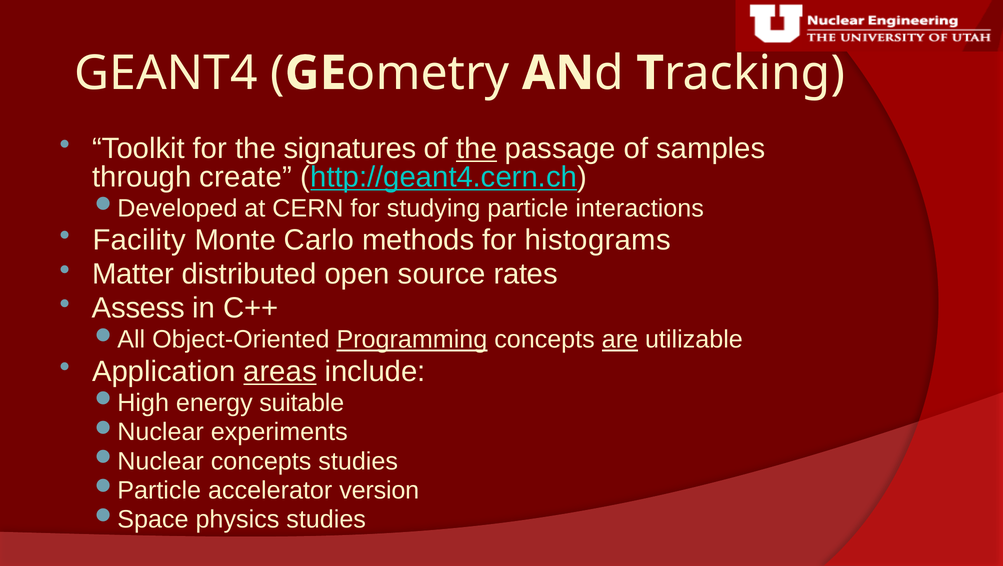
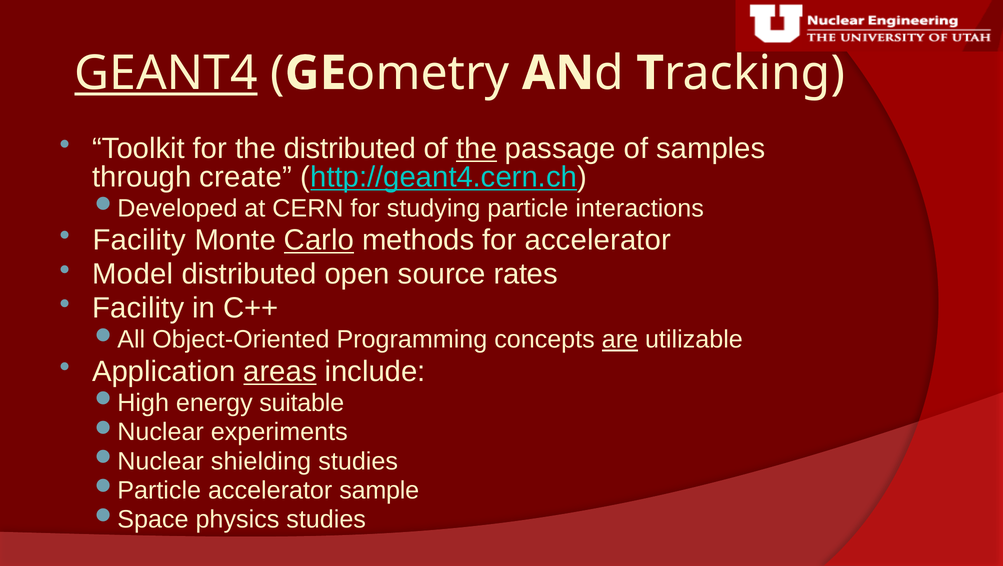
GEANT4 underline: none -> present (166, 73)
the signatures: signatures -> distributed (350, 149)
Carlo underline: none -> present (319, 240)
for histograms: histograms -> accelerator (598, 240)
Matter: Matter -> Model (133, 274)
Assess: Assess -> Facility (138, 308)
Programming underline: present -> none (412, 339)
concepts: concepts -> shielding (261, 461)
version: version -> sample (379, 490)
